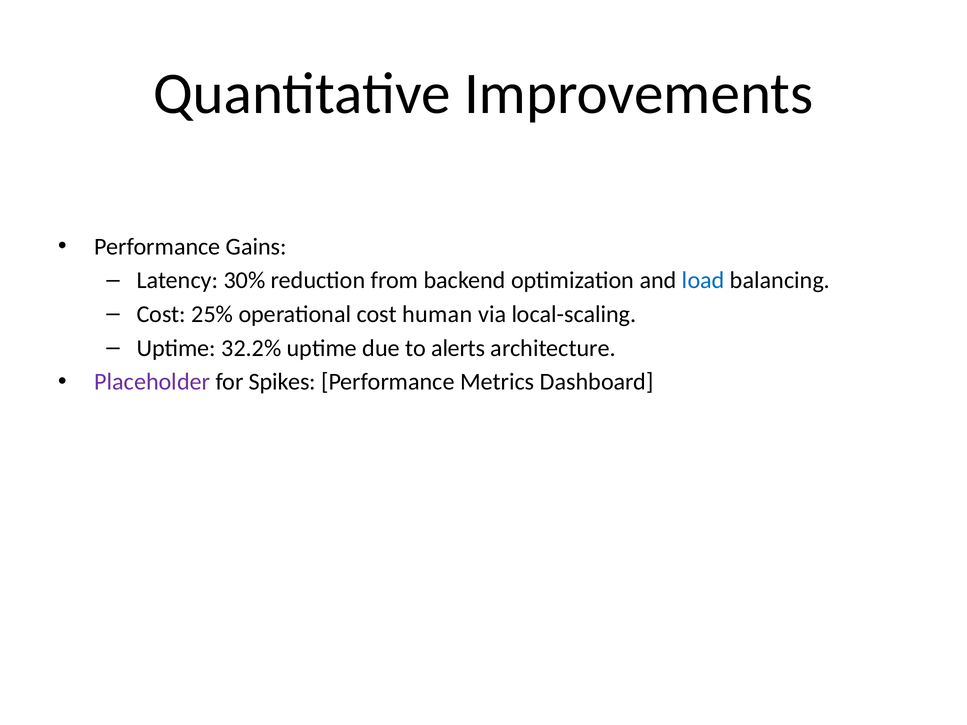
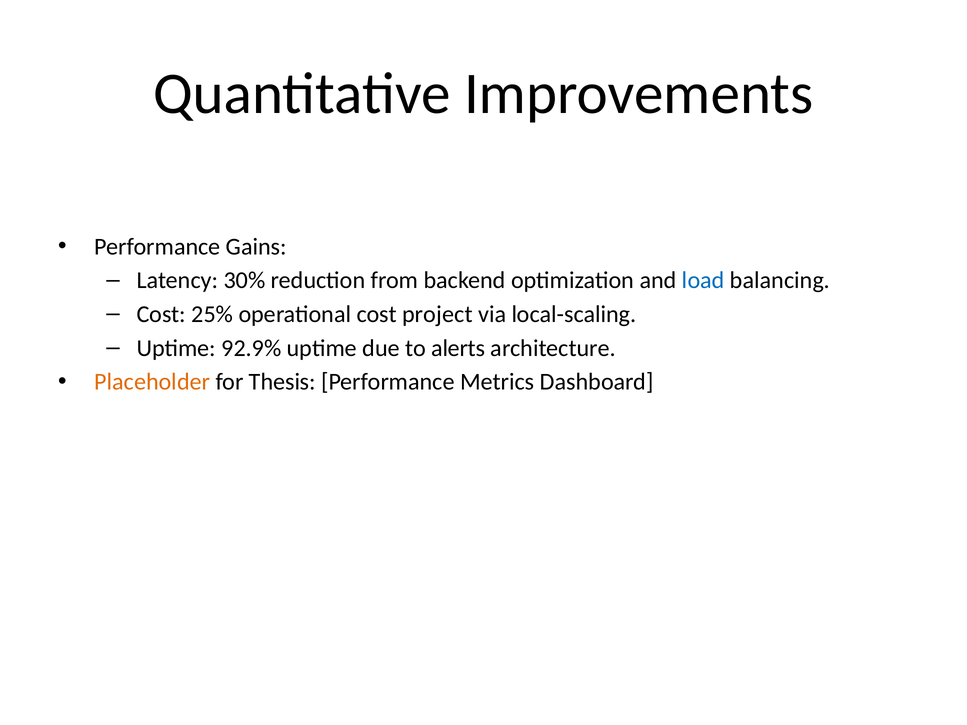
human: human -> project (437, 314)
32.2%: 32.2% -> 92.9% (251, 348)
Placeholder colour: purple -> orange (152, 382)
Spikes: Spikes -> Thesis (282, 382)
